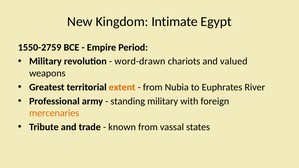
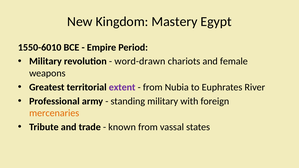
Intimate: Intimate -> Mastery (175, 22)
1550-2759: 1550-2759 -> 1550-6010 (40, 47)
valued: valued -> female (234, 61)
extent colour: orange -> purple (122, 87)
